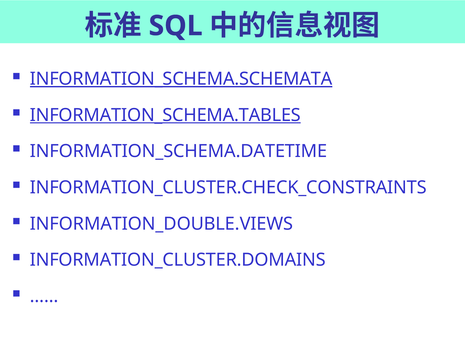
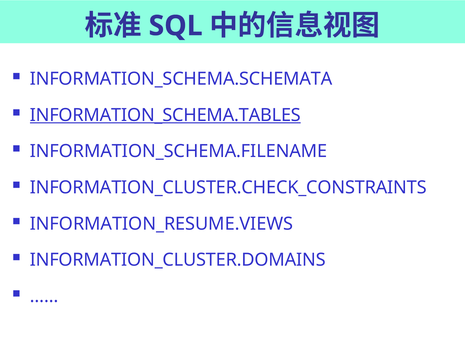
INFORMATION_SCHEMA.SCHEMATA underline: present -> none (181, 79)
INFORMATION_SCHEMA.DATETIME: INFORMATION_SCHEMA.DATETIME -> INFORMATION_SCHEMA.FILENAME (179, 151)
INFORMATION_DOUBLE.VIEWS: INFORMATION_DOUBLE.VIEWS -> INFORMATION_RESUME.VIEWS (161, 224)
